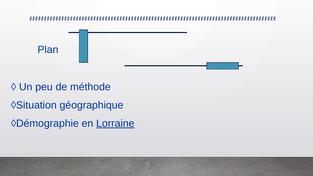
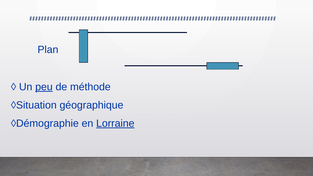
peu underline: none -> present (44, 87)
